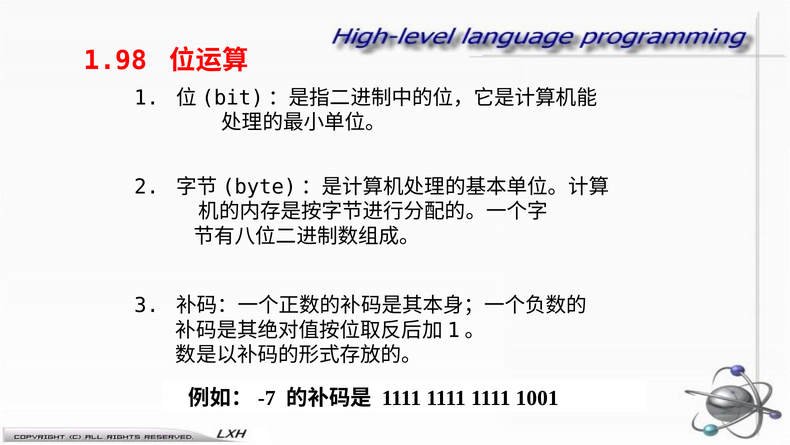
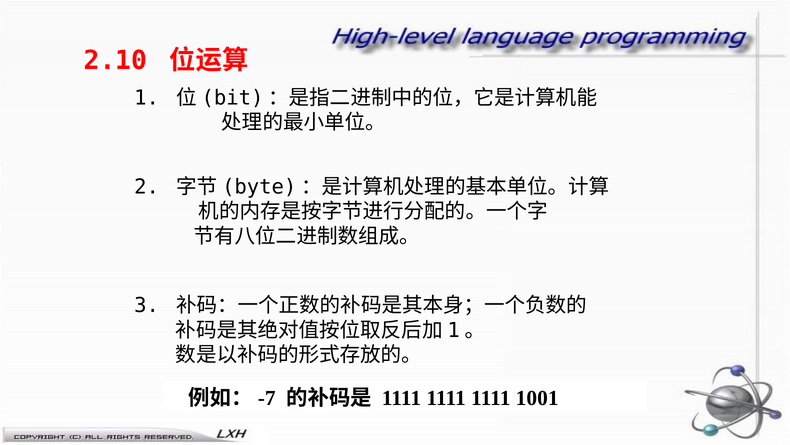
1.98: 1.98 -> 2.10 (115, 61)
